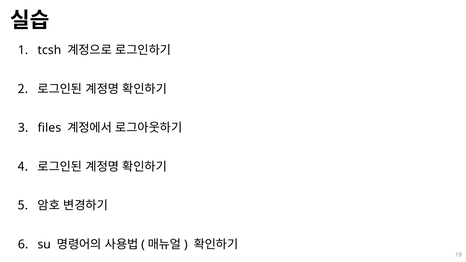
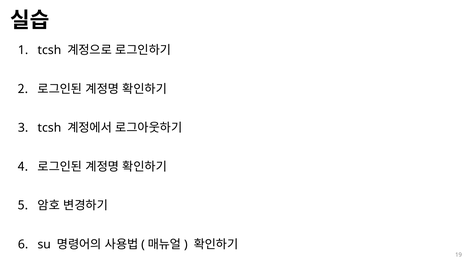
files: files -> tcsh (49, 128)
